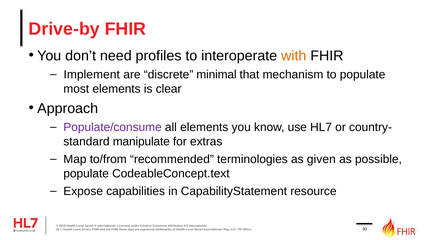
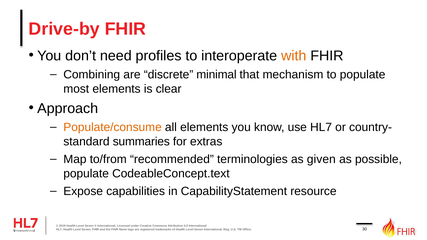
Implement: Implement -> Combining (92, 75)
Populate/consume colour: purple -> orange (113, 127)
manipulate: manipulate -> summaries (141, 142)
